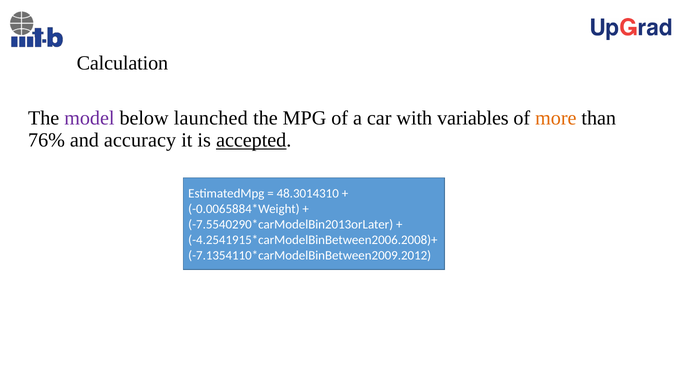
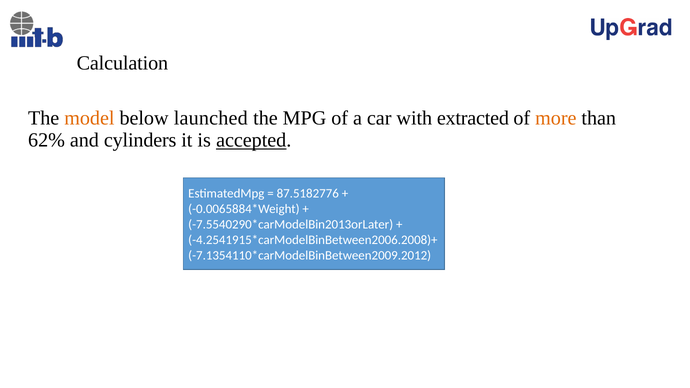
model colour: purple -> orange (89, 118)
variables: variables -> extracted (473, 118)
76%: 76% -> 62% (47, 140)
accuracy: accuracy -> cylinders (140, 140)
48.3014310: 48.3014310 -> 87.5182776 (308, 194)
